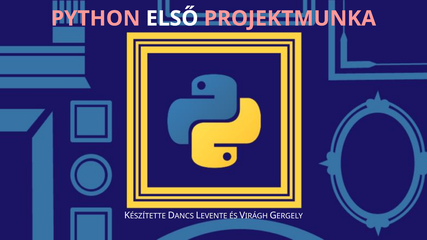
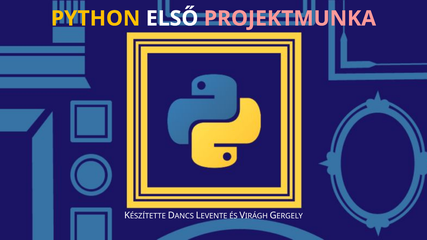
PYTHON colour: pink -> yellow (96, 19)
